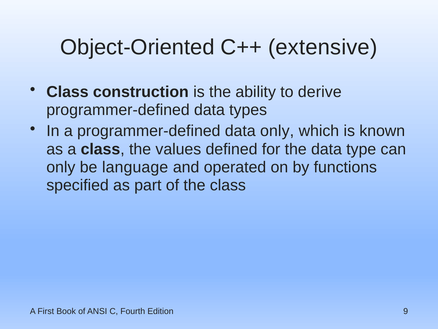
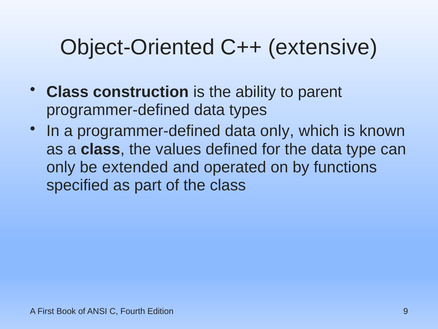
derive: derive -> parent (320, 92)
language: language -> extended (135, 167)
